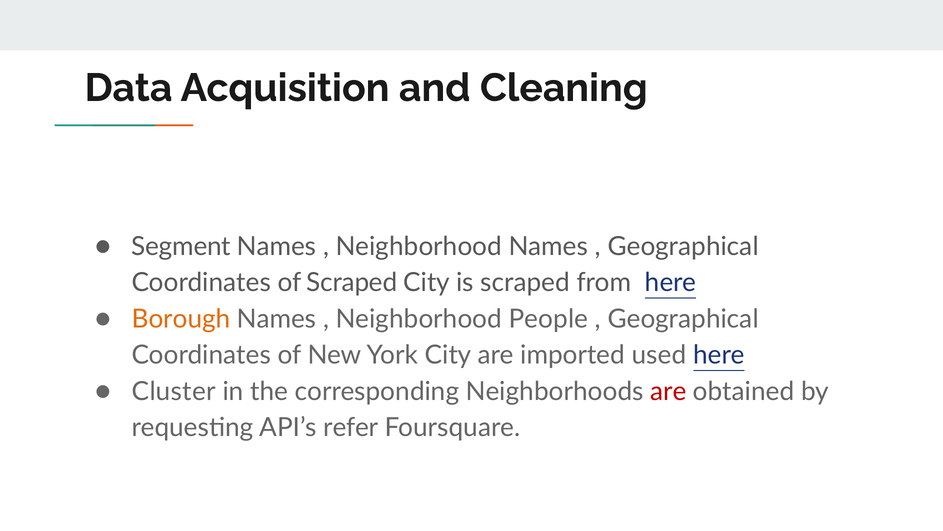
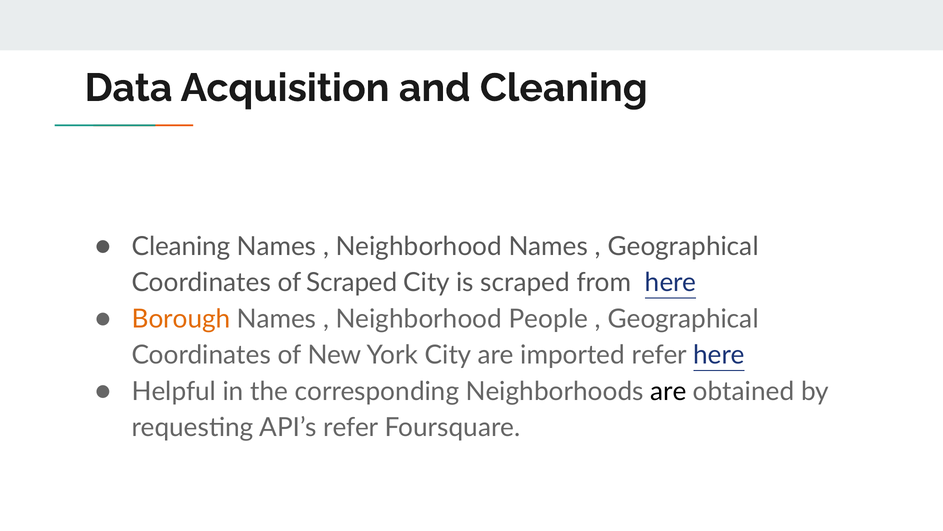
Segment: Segment -> Cleaning (181, 246)
imported used: used -> refer (659, 355)
Cluster: Cluster -> Helpful (174, 391)
are colour: red -> black (668, 391)
